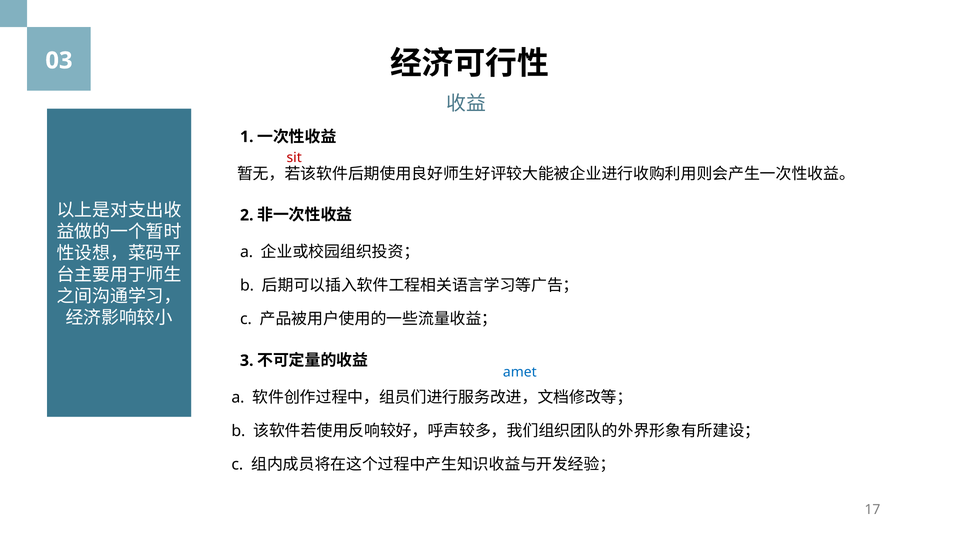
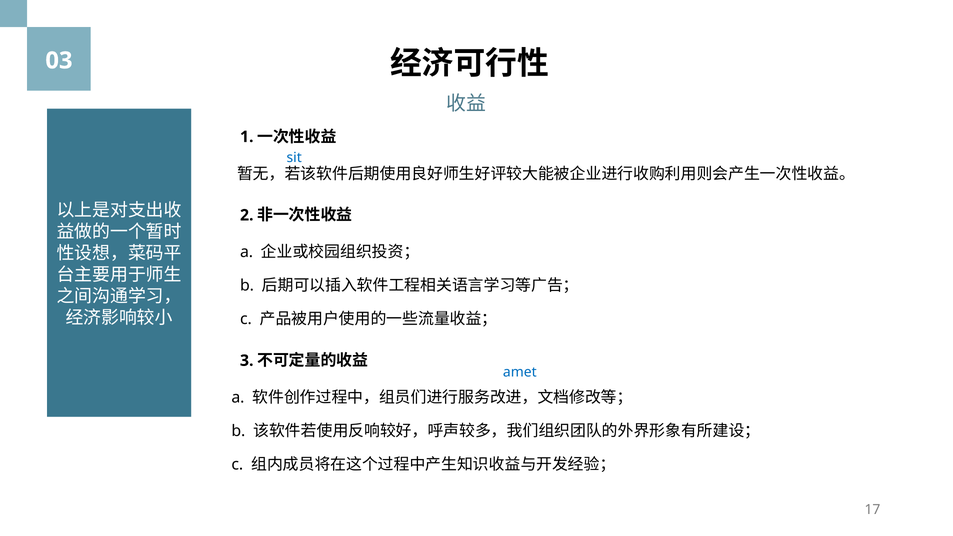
sit colour: red -> blue (294, 157)
